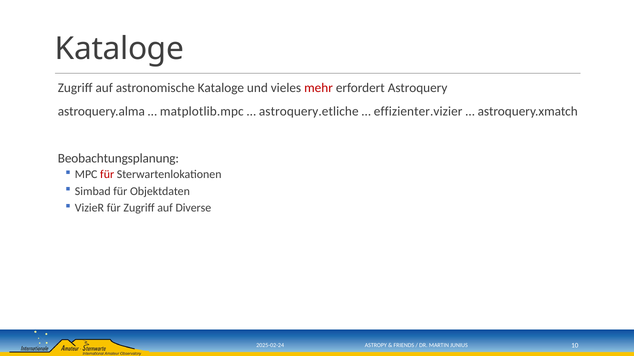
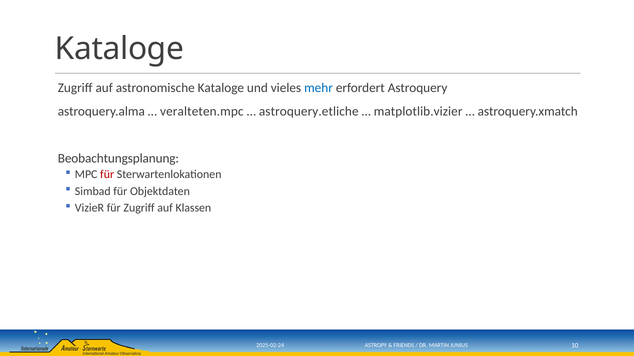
mehr colour: red -> blue (319, 88)
matplotlib.mpc: matplotlib.mpc -> veralteten.mpc (202, 112)
effizienter.vizier: effizienter.vizier -> matplotlib.vizier (418, 112)
Diverse: Diverse -> Klassen (193, 208)
